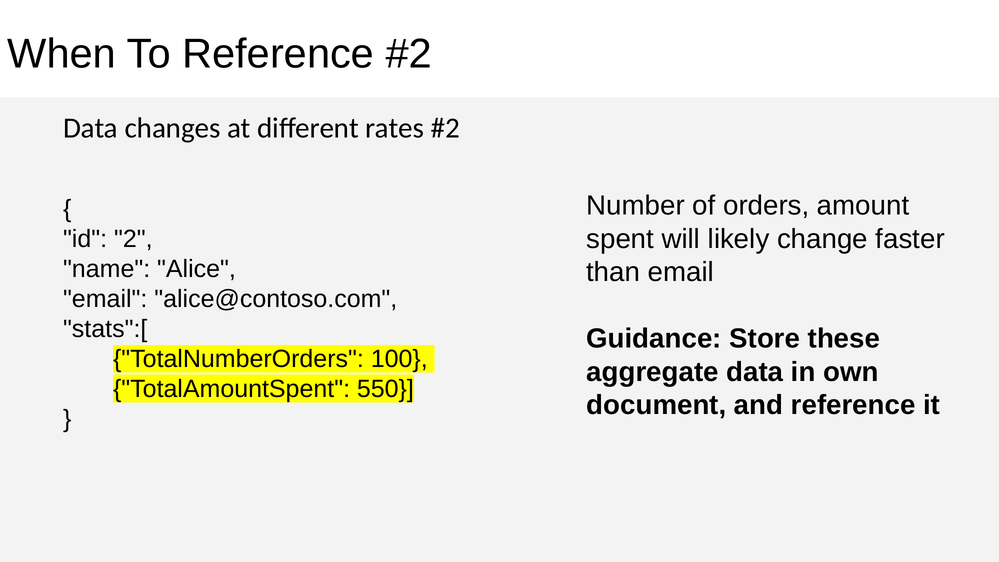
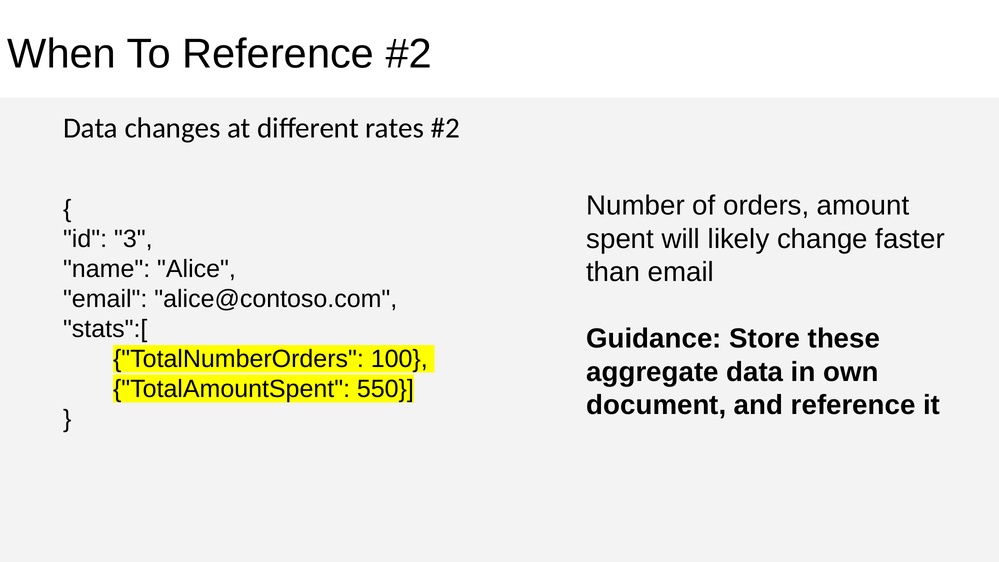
2: 2 -> 3 (133, 239)
